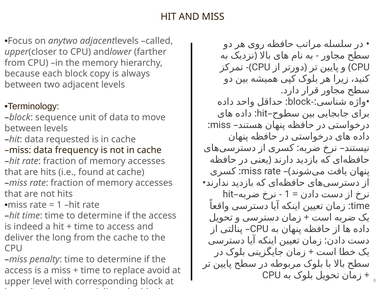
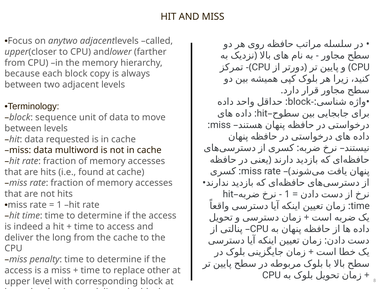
frequency: frequency -> multiword (77, 150)
avoid: avoid -> other (159, 270)
